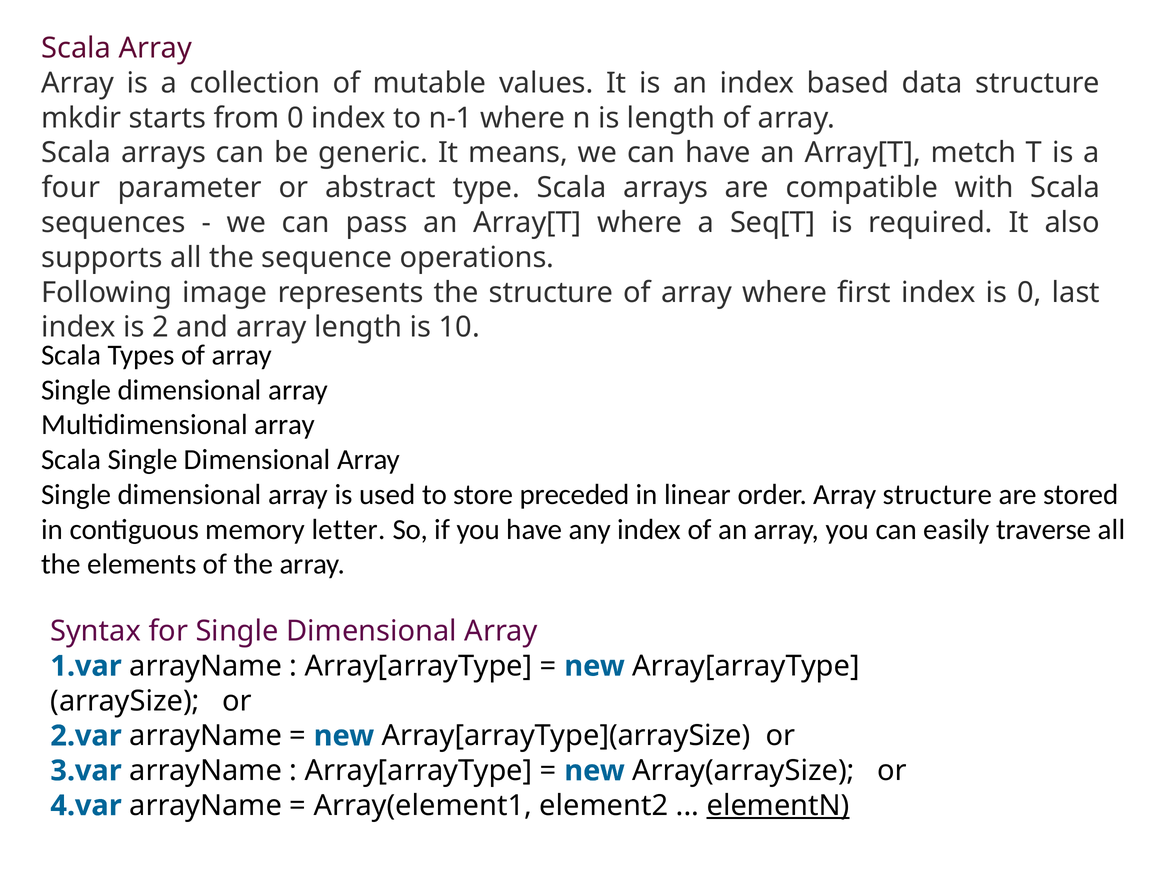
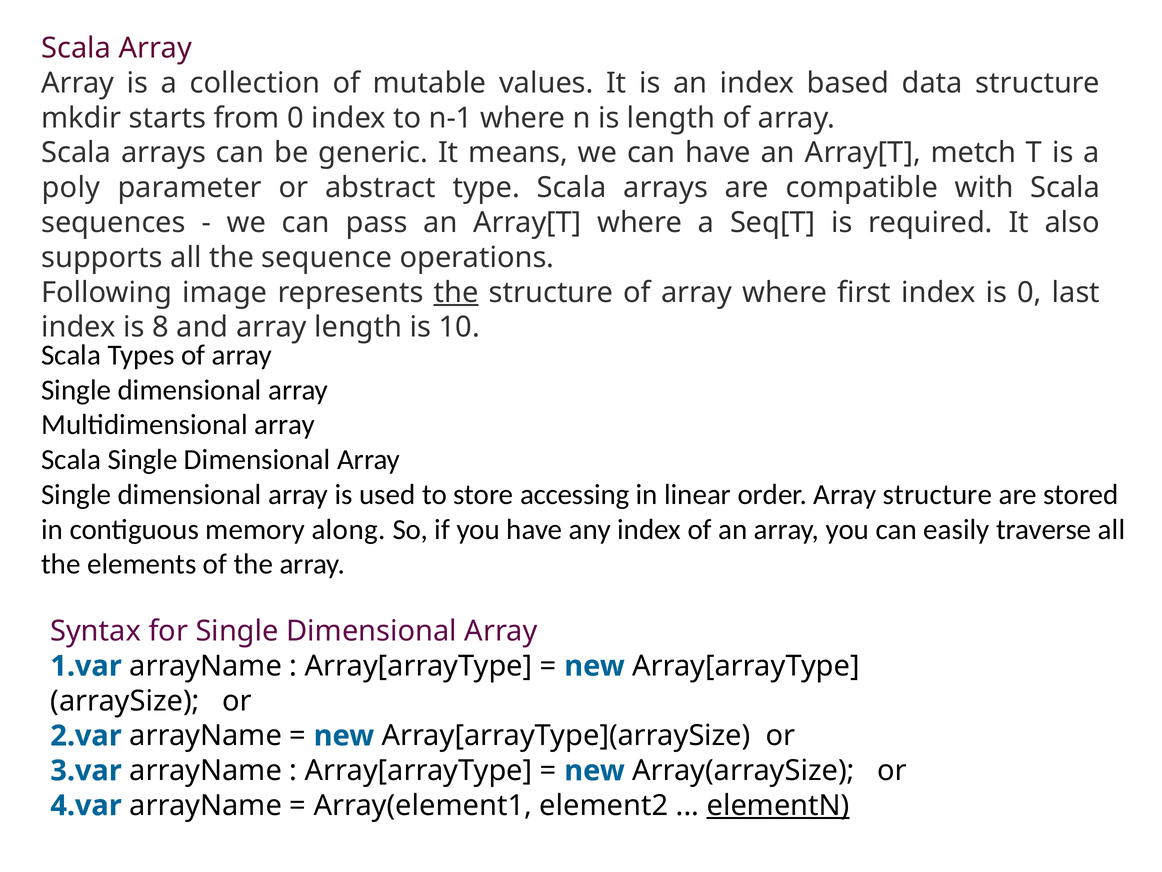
four: four -> poly (71, 188)
the underline: none -> present (456, 292)
2: 2 -> 8 (161, 327)
preceded: preceded -> accessing (575, 494)
letter: letter -> along (349, 529)
